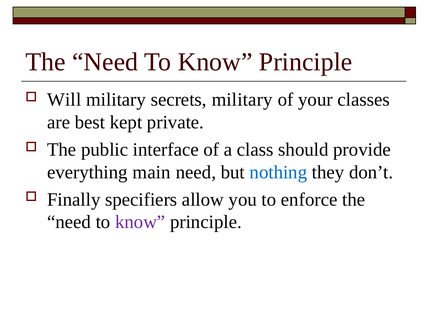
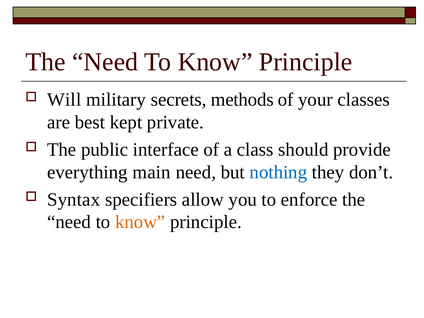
secrets military: military -> methods (242, 100)
Finally: Finally -> Syntax (74, 199)
know colour: purple -> orange (140, 222)
